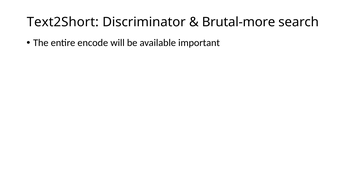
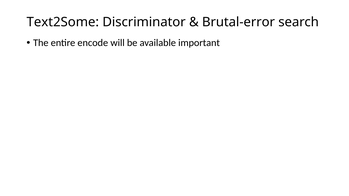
Text2Short: Text2Short -> Text2Some (63, 22)
Brutal-more: Brutal-more -> Brutal-error (238, 22)
